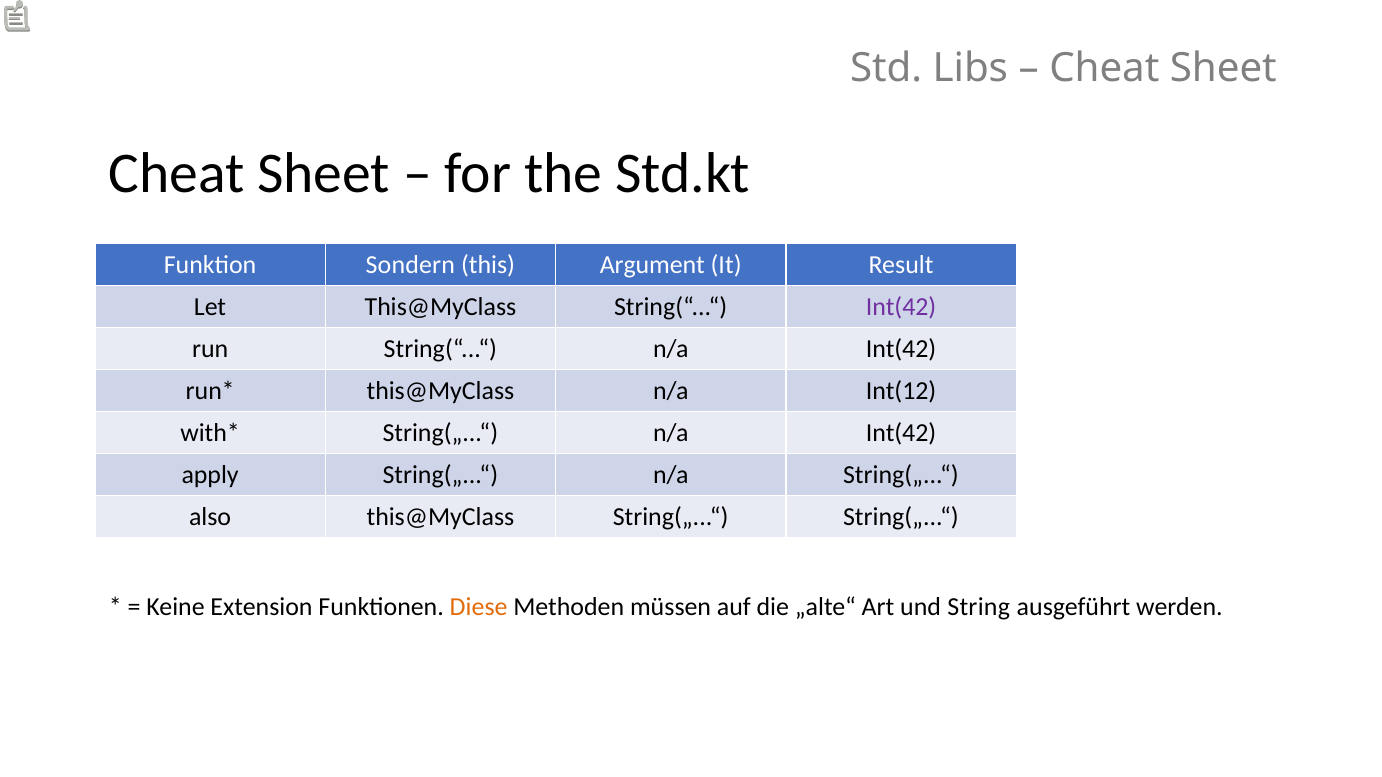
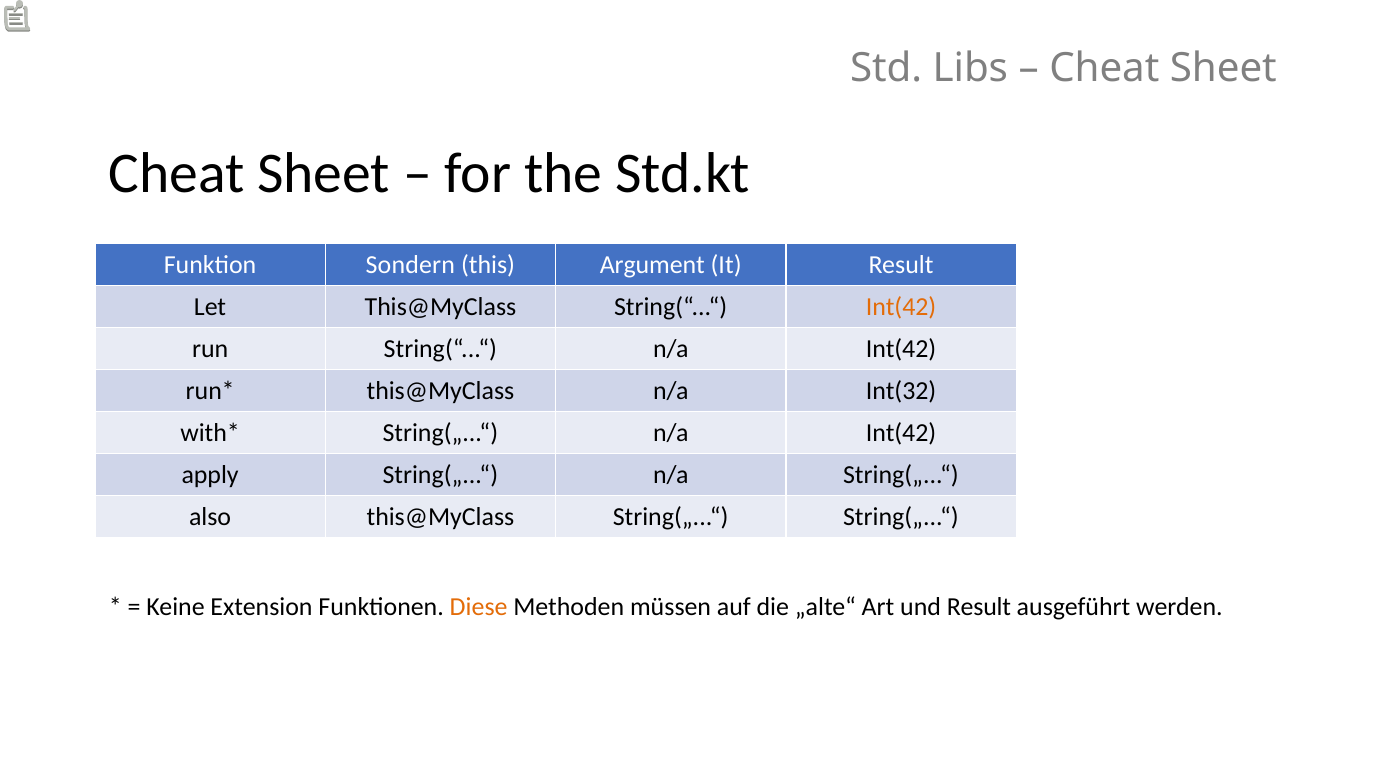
Int(42 colour: purple -> orange (901, 307)
Int(12: Int(12 -> Int(32 (901, 391)
und String: String -> Result (979, 608)
